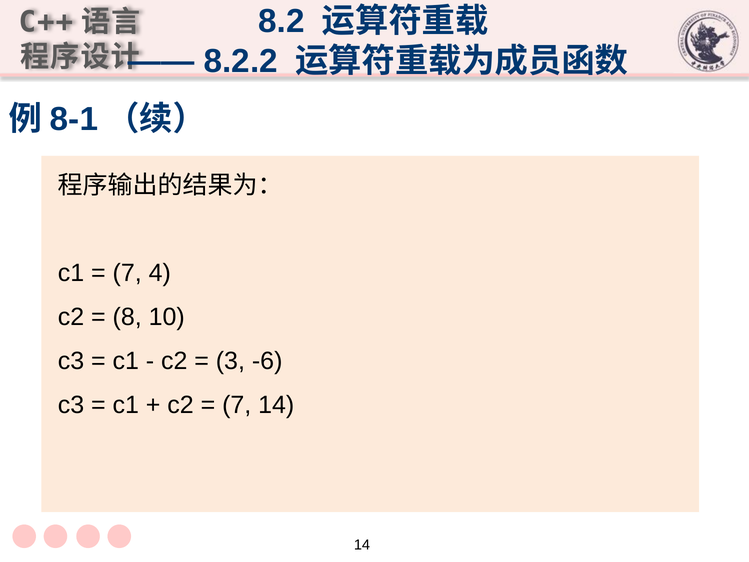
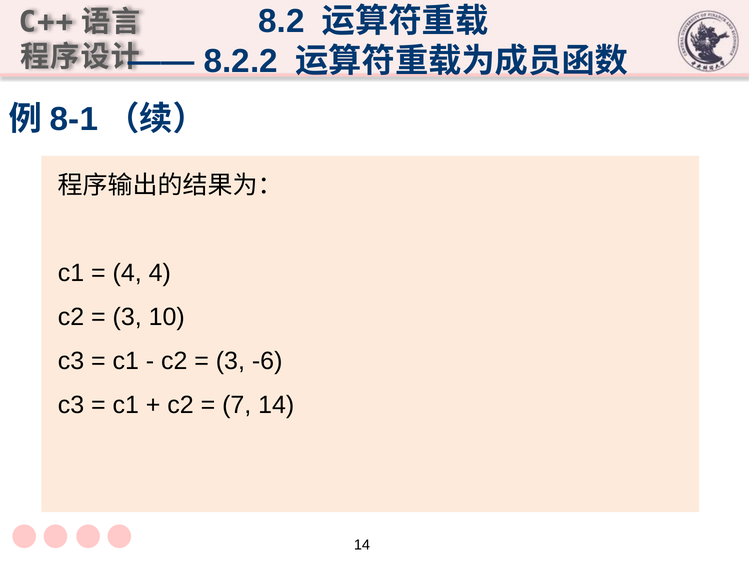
7: 7 -> 4 (127, 273)
8: 8 -> 3 (127, 317)
